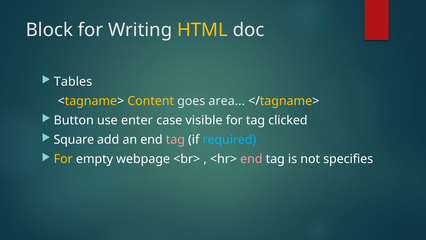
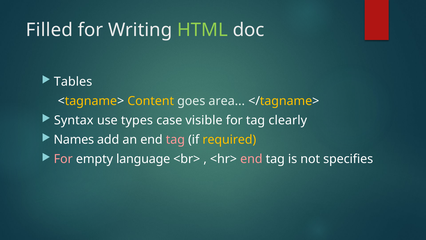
Block: Block -> Filled (49, 30)
HTML colour: yellow -> light green (203, 30)
Button: Button -> Syntax (74, 120)
enter: enter -> types (137, 120)
clicked: clicked -> clearly (288, 120)
Square: Square -> Names (74, 140)
required colour: light blue -> yellow (229, 140)
For colour: yellow -> pink (63, 159)
webpage: webpage -> language (143, 159)
